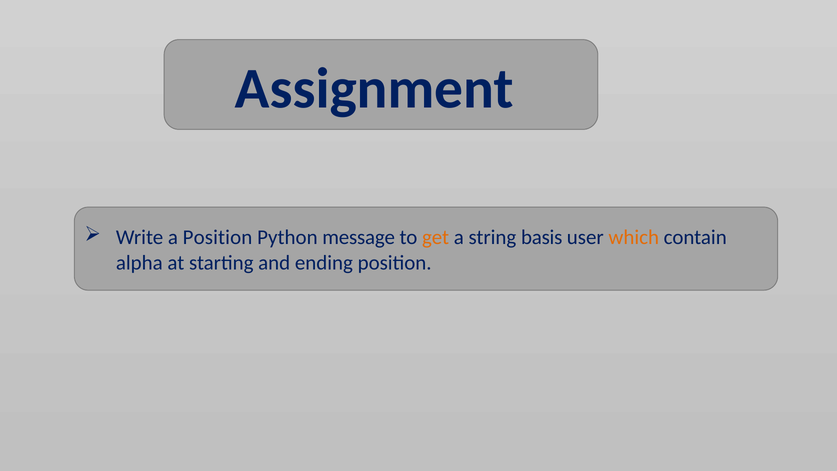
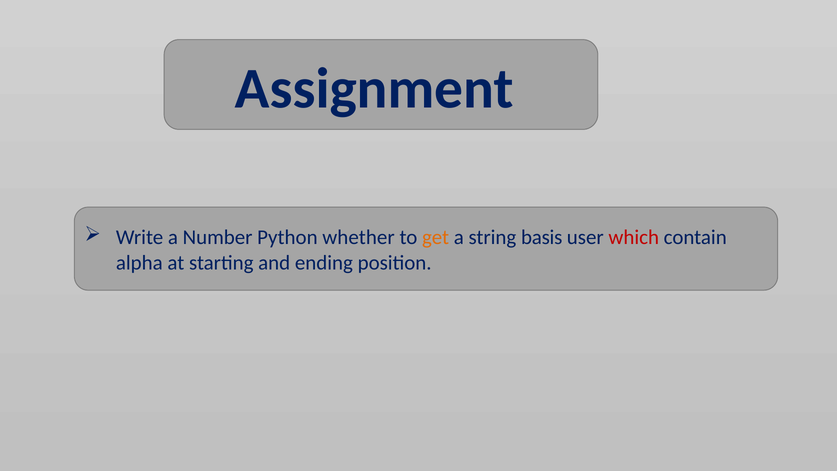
a Position: Position -> Number (218, 237)
message: message -> whether (359, 237)
which colour: orange -> red (634, 237)
